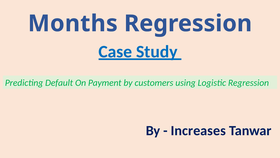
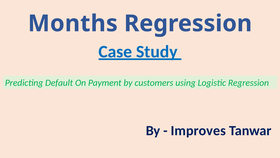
Increases: Increases -> Improves (198, 130)
